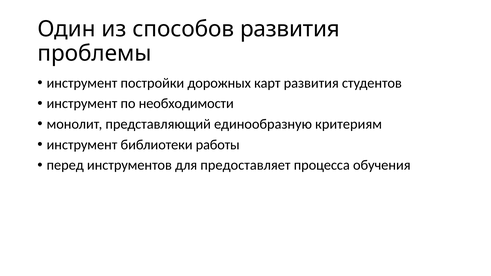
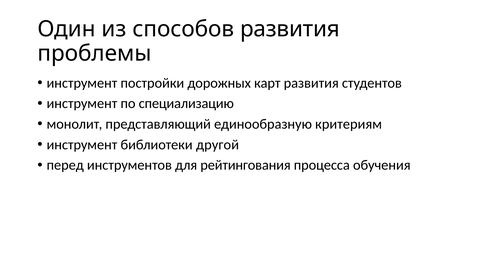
необходимости: необходимости -> специализацию (186, 104)
работы: работы -> другой (218, 145)
предоставляет: предоставляет -> рейтингования (246, 165)
